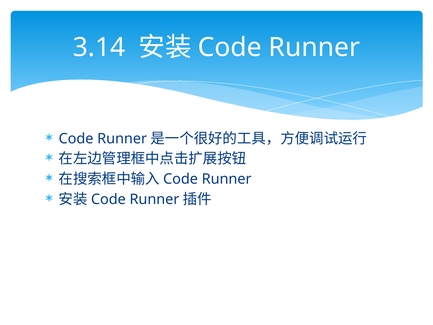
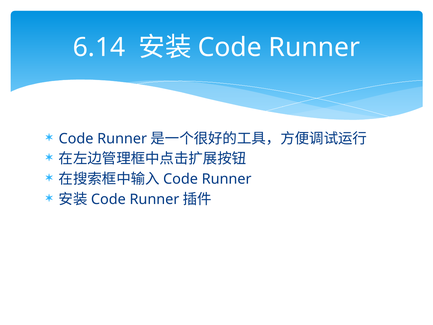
3.14: 3.14 -> 6.14 (99, 48)
